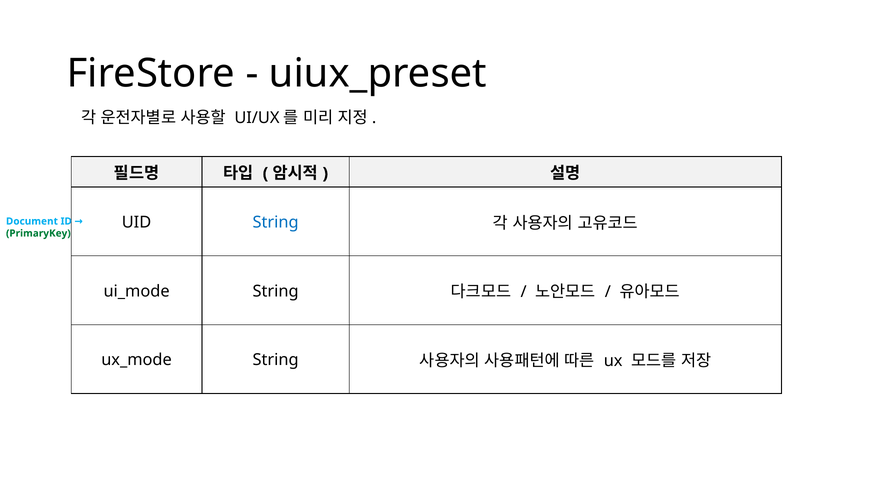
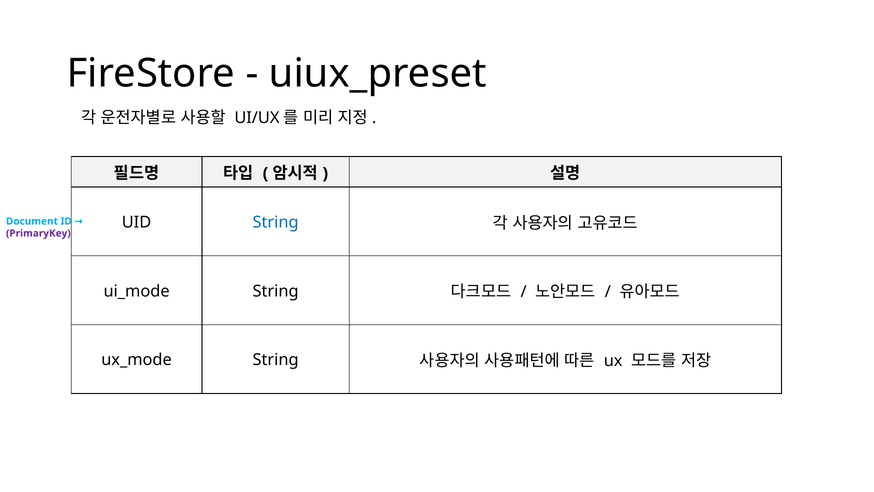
PrimaryKey colour: green -> purple (38, 233)
